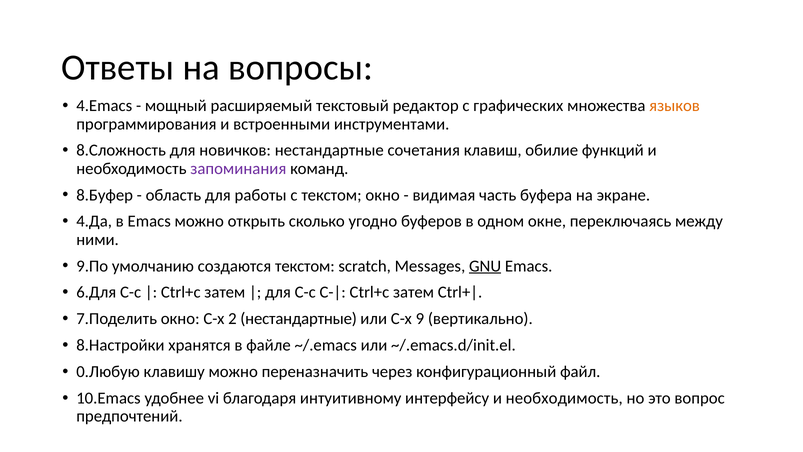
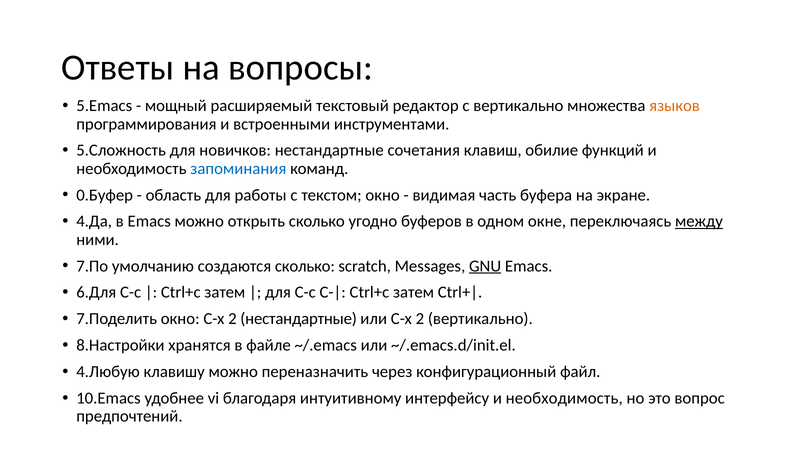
4.Emacs: 4.Emacs -> 5.Emacs (104, 106)
с графических: графических -> вертикально (518, 106)
8.Сложность: 8.Сложность -> 5.Сложность (121, 150)
запоминания colour: purple -> blue (238, 168)
8.Буфер: 8.Буфер -> 0.Буфер (105, 195)
между underline: none -> present (699, 221)
9.По: 9.По -> 7.По (92, 266)
создаются текстом: текстом -> сколько (305, 266)
или C-x 9: 9 -> 2 (420, 319)
0.Любую: 0.Любую -> 4.Любую (108, 372)
